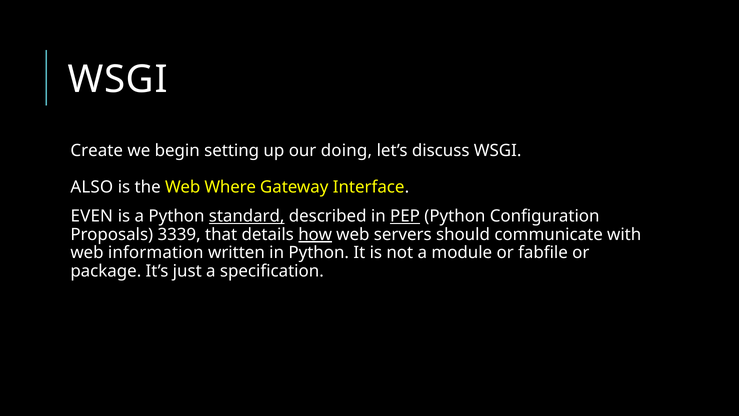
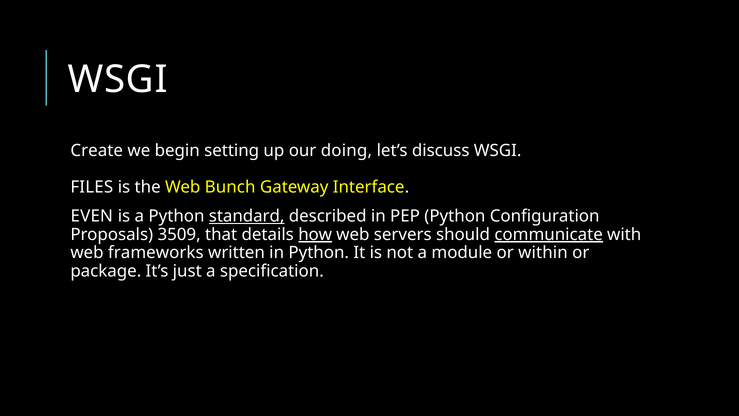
ALSO: ALSO -> FILES (92, 187)
Where: Where -> Bunch (230, 187)
PEP underline: present -> none (405, 216)
3339: 3339 -> 3509 (179, 234)
communicate underline: none -> present (549, 234)
information: information -> frameworks (156, 253)
fabfile: fabfile -> within (543, 253)
